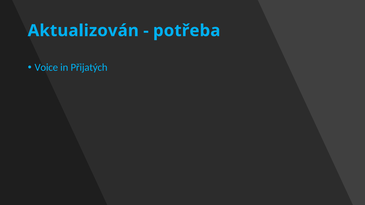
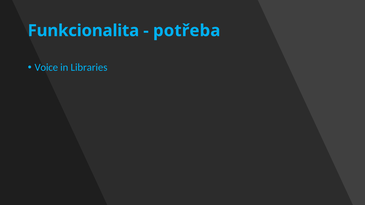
Aktualizován: Aktualizován -> Funkcionalita (83, 31)
Přijatých: Přijatých -> Libraries (89, 68)
